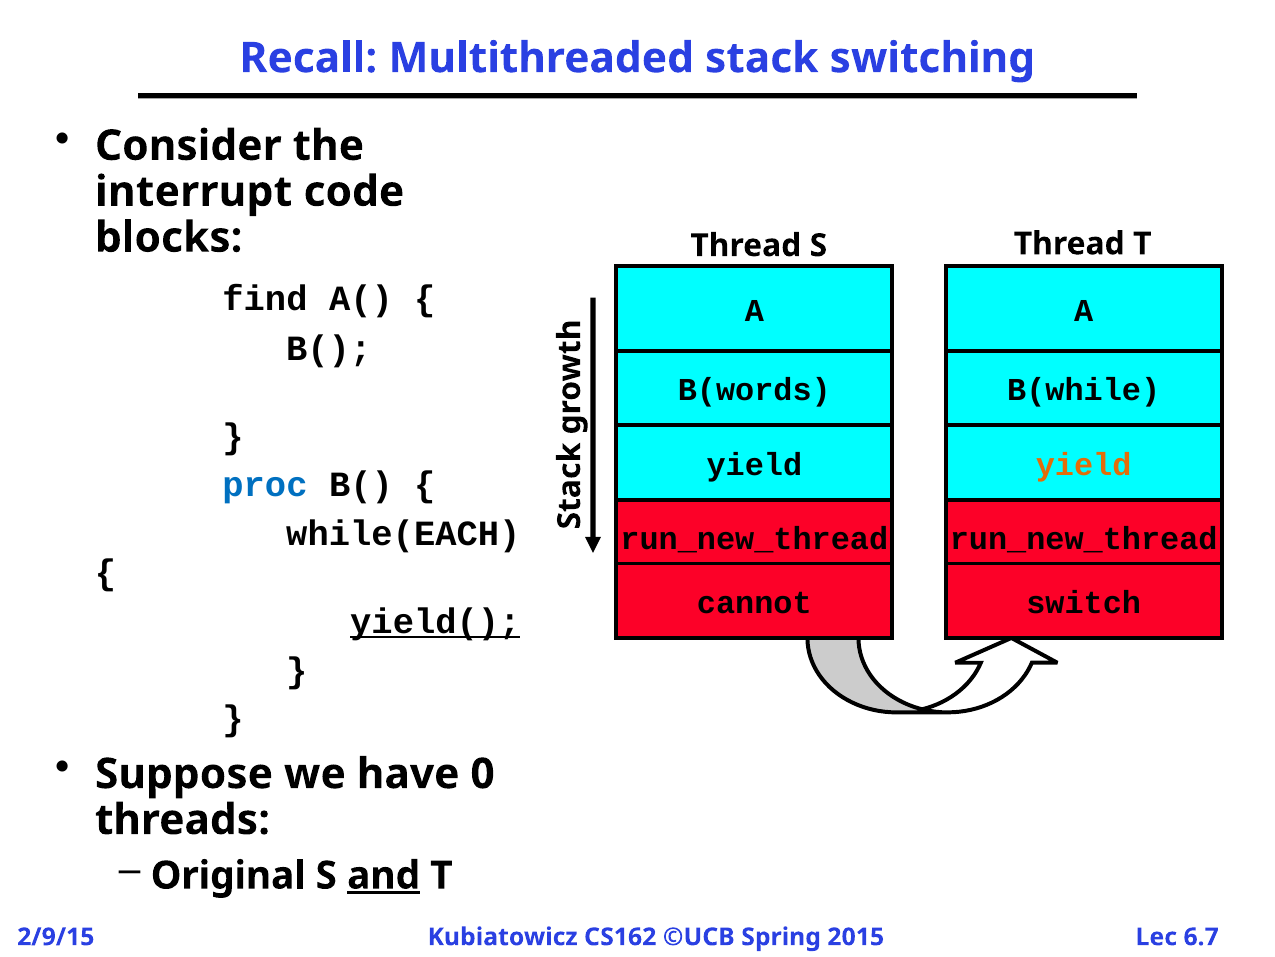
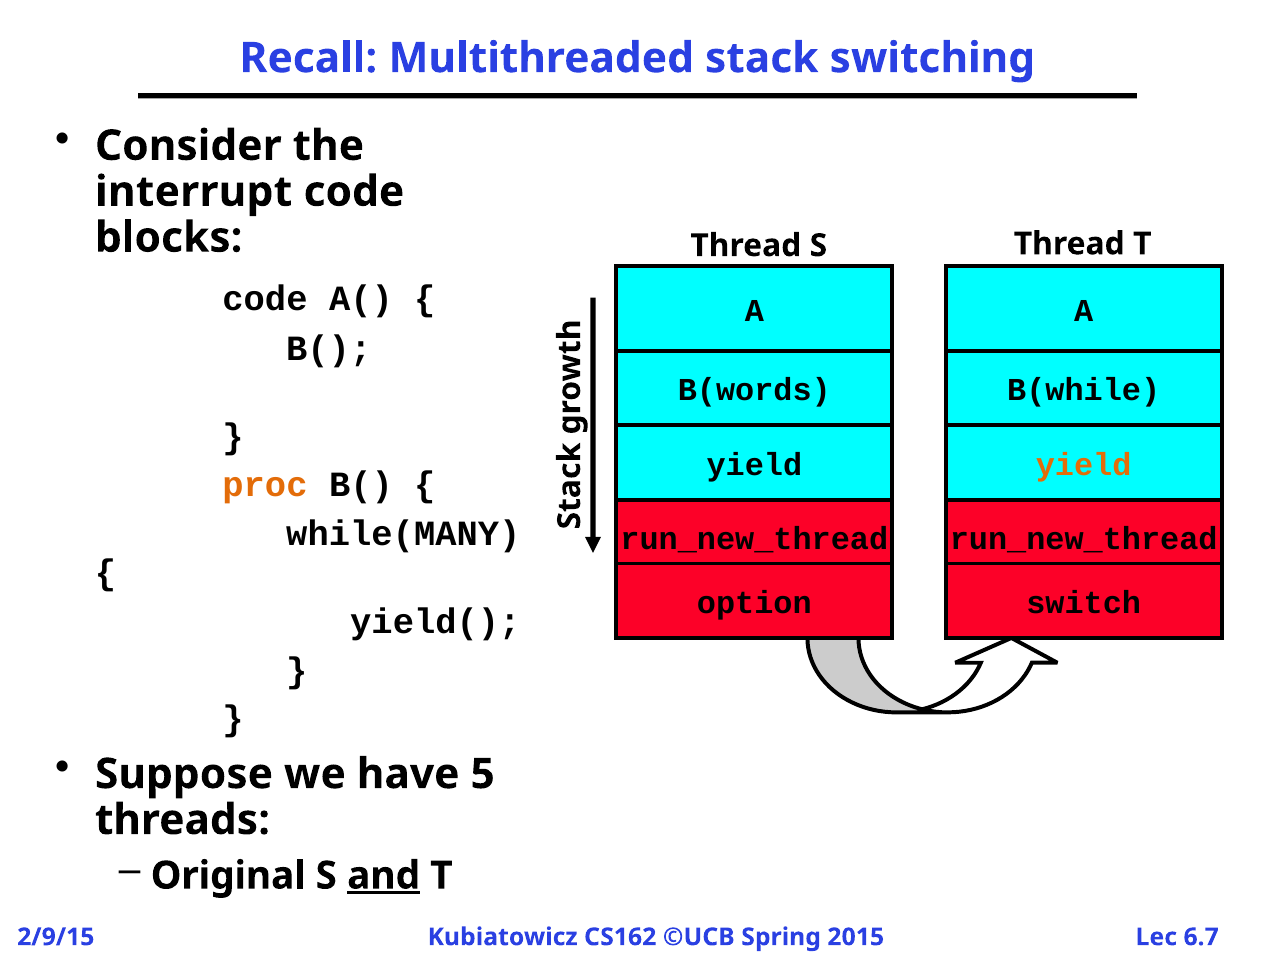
find: find -> code (265, 298)
proc colour: blue -> orange (265, 485)
while(EACH: while(EACH -> while(MANY (403, 534)
cannot: cannot -> option (754, 602)
yield( underline: present -> none (435, 621)
0: 0 -> 5 (483, 774)
